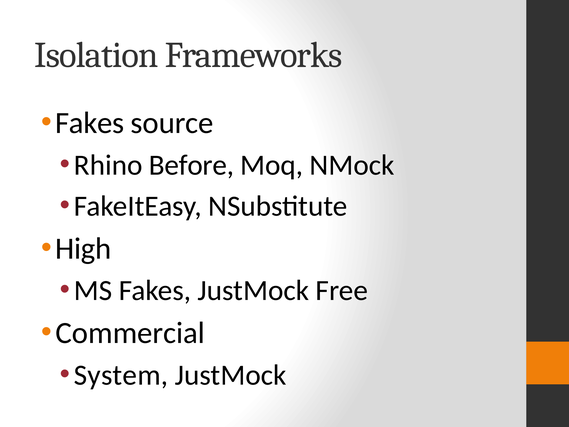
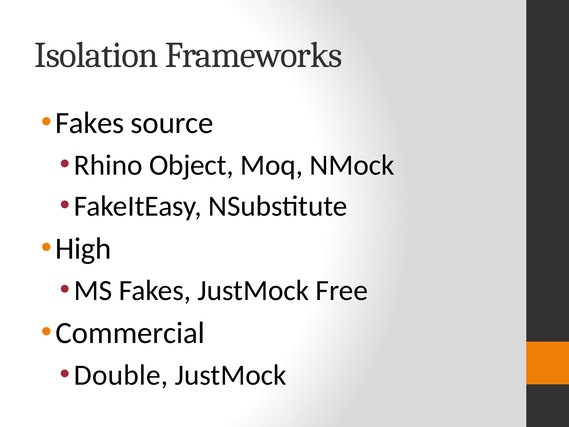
Before: Before -> Object (191, 165)
System: System -> Double (121, 375)
